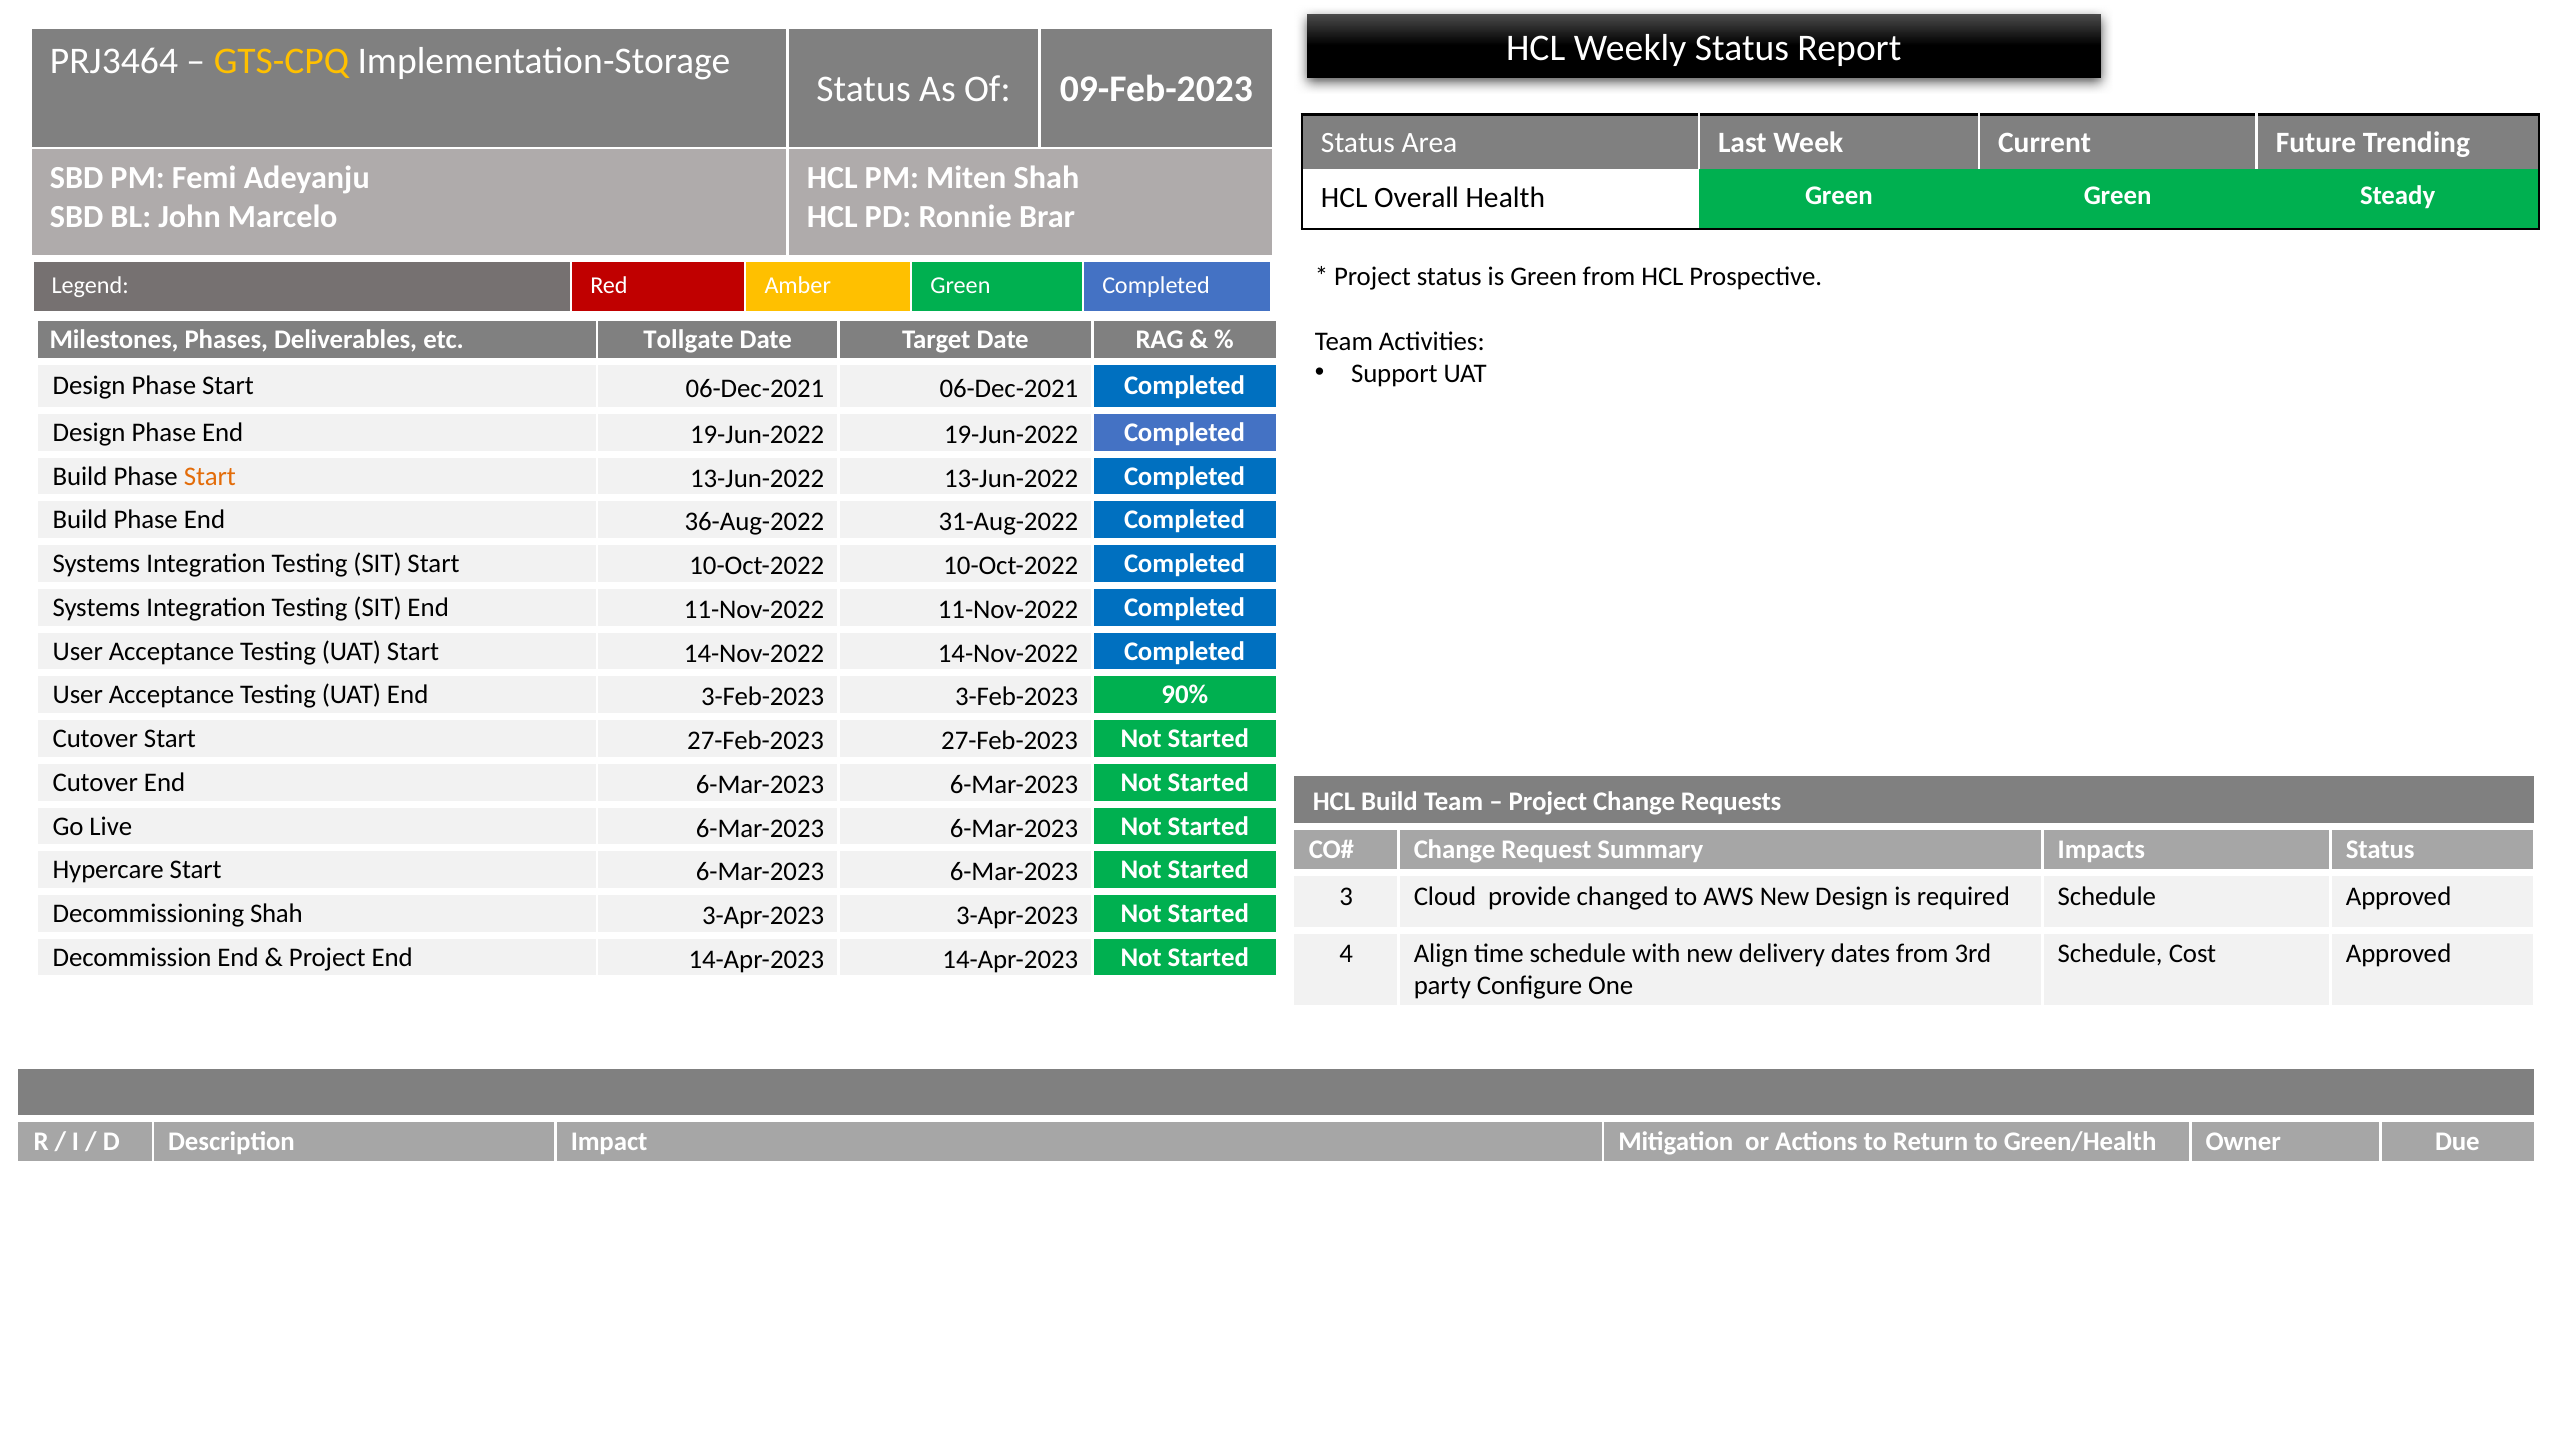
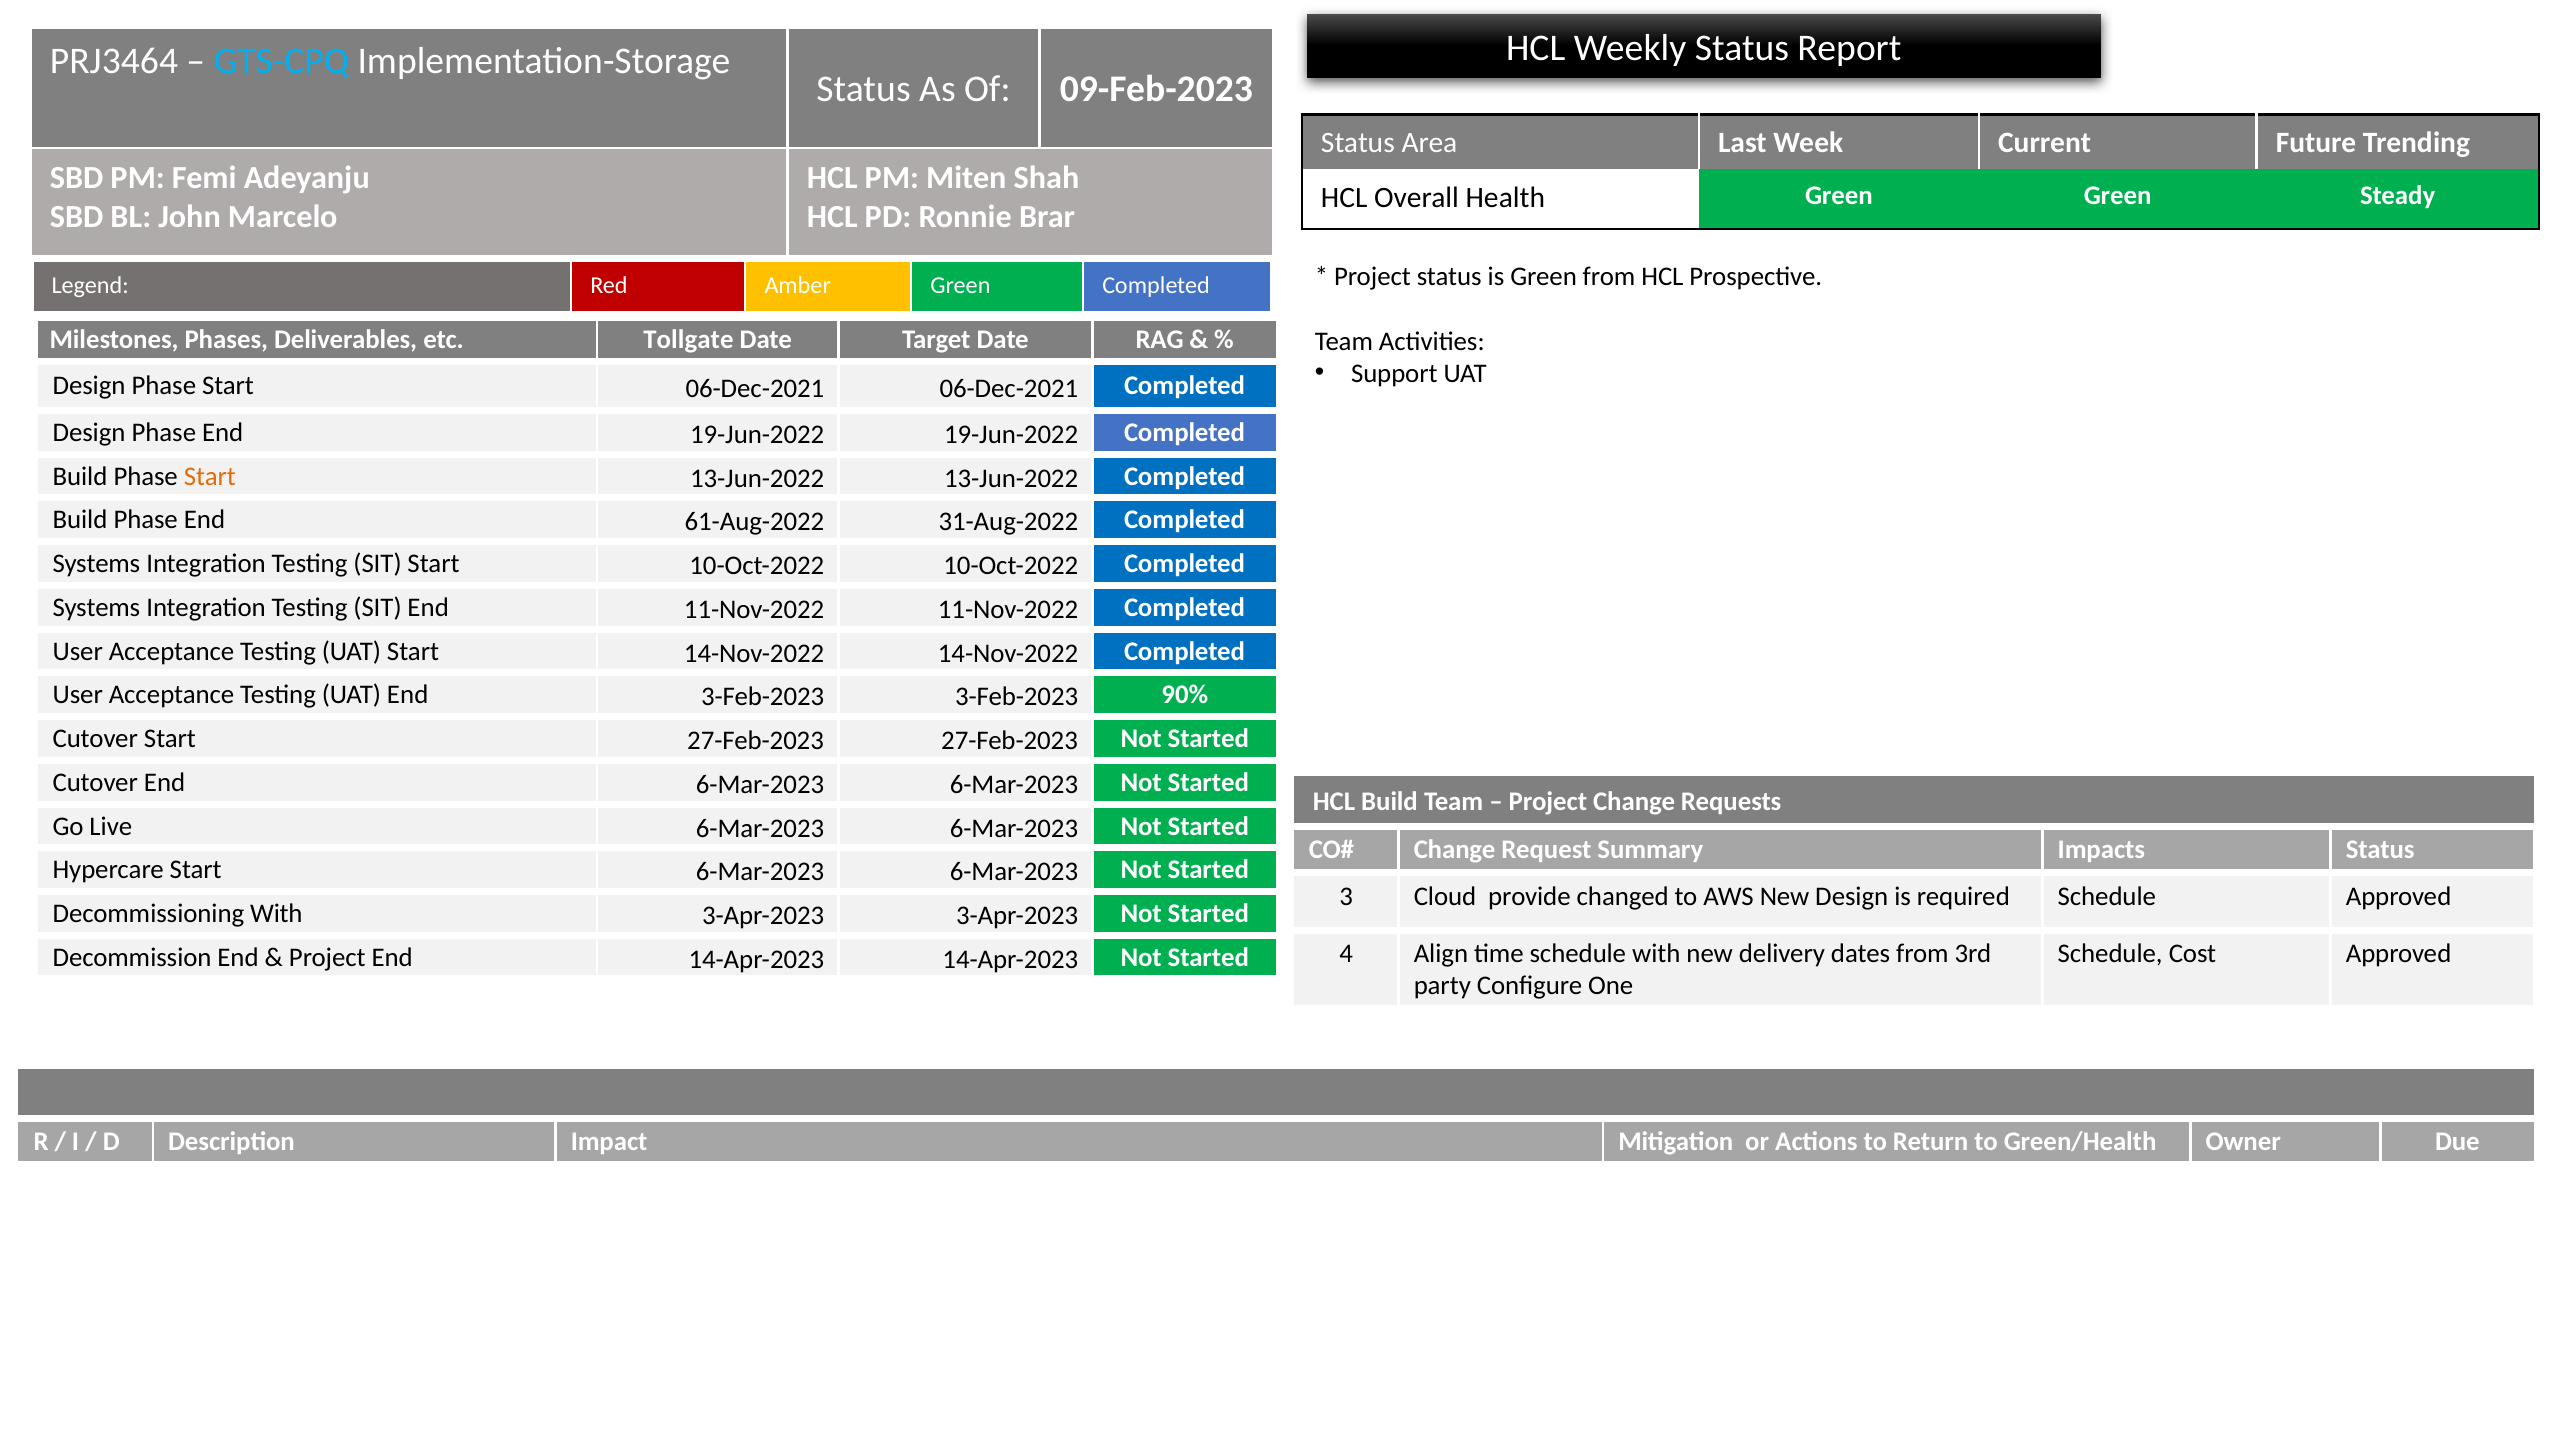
GTS-CPQ colour: yellow -> light blue (281, 61)
36-Aug-2022: 36-Aug-2022 -> 61-Aug-2022 (754, 522)
Decommissioning Shah: Shah -> With (276, 914)
